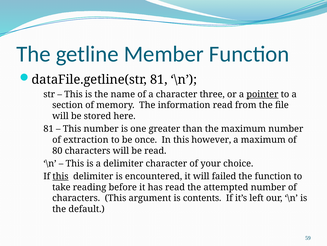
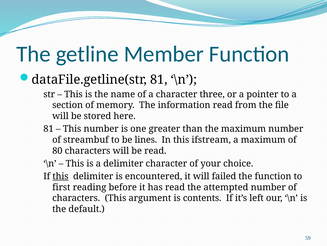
pointer underline: present -> none (262, 94)
extraction: extraction -> streambuf (86, 139)
once: once -> lines (146, 139)
however: however -> ifstream (211, 139)
take: take -> first (61, 187)
